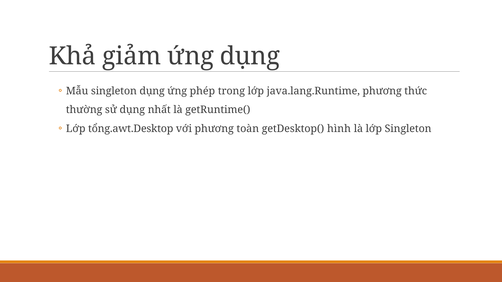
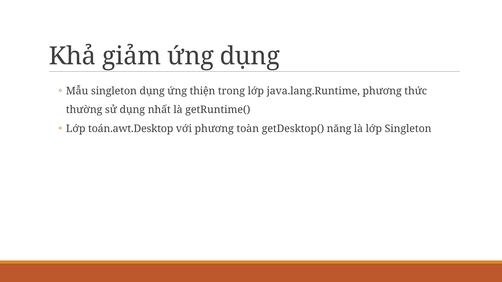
phép: phép -> thiện (202, 91)
tổng.awt.Desktop: tổng.awt.Desktop -> toán.awt.Desktop (131, 129)
hình: hình -> năng (339, 129)
